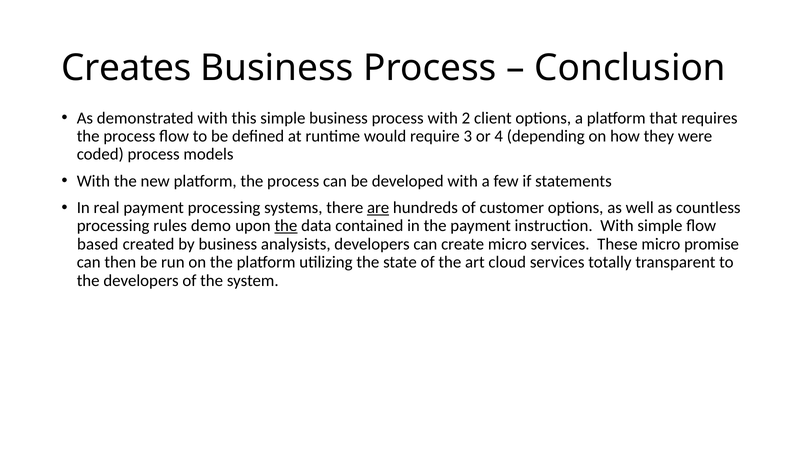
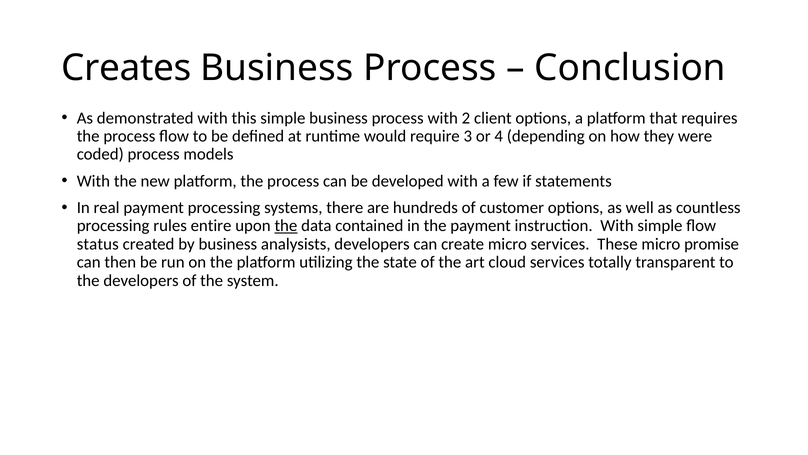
are underline: present -> none (378, 207)
demo: demo -> entire (211, 226)
based: based -> status (98, 244)
